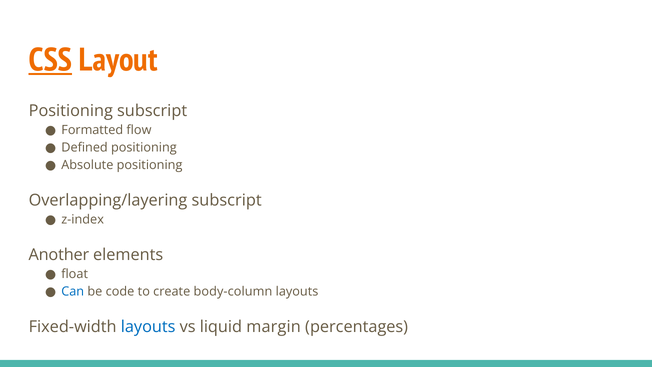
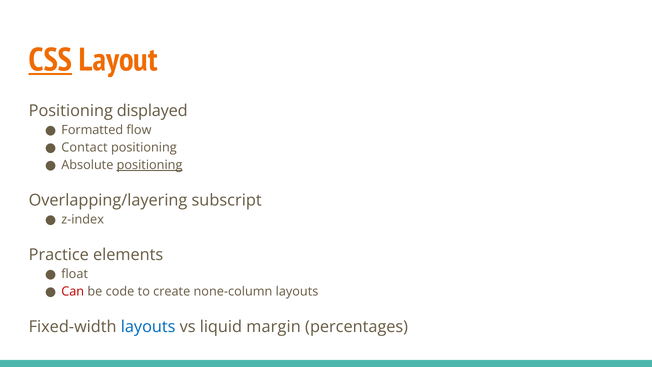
Positioning subscript: subscript -> displayed (152, 111)
Defined: Defined -> Contact (84, 148)
positioning underline: none -> present (150, 165)
Another: Another -> Practice (59, 255)
Can colour: blue -> red (73, 291)
body-column: body-column -> none-column (233, 291)
